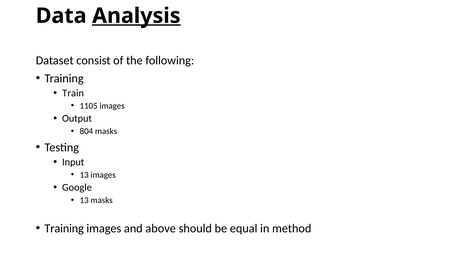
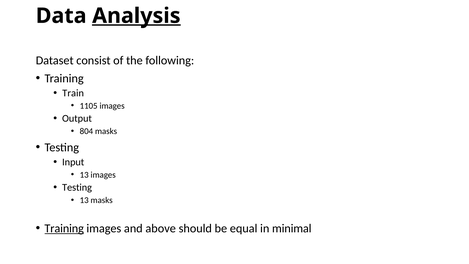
Google: Google -> Testing (77, 187)
Training underline: none -> present (64, 228)
method: method -> minimal (292, 228)
